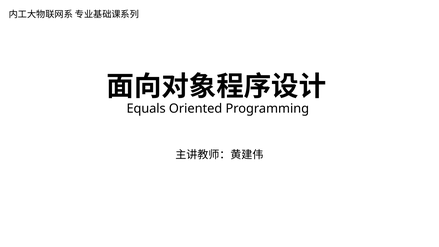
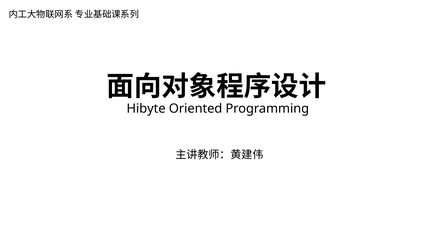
Equals: Equals -> Hibyte (146, 109)
